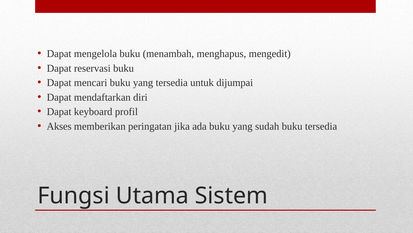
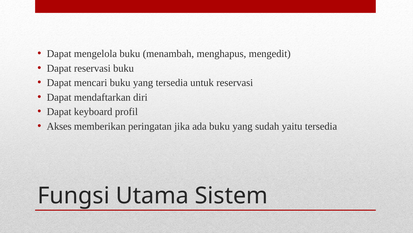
untuk dijumpai: dijumpai -> reservasi (235, 83)
sudah buku: buku -> yaitu (292, 126)
